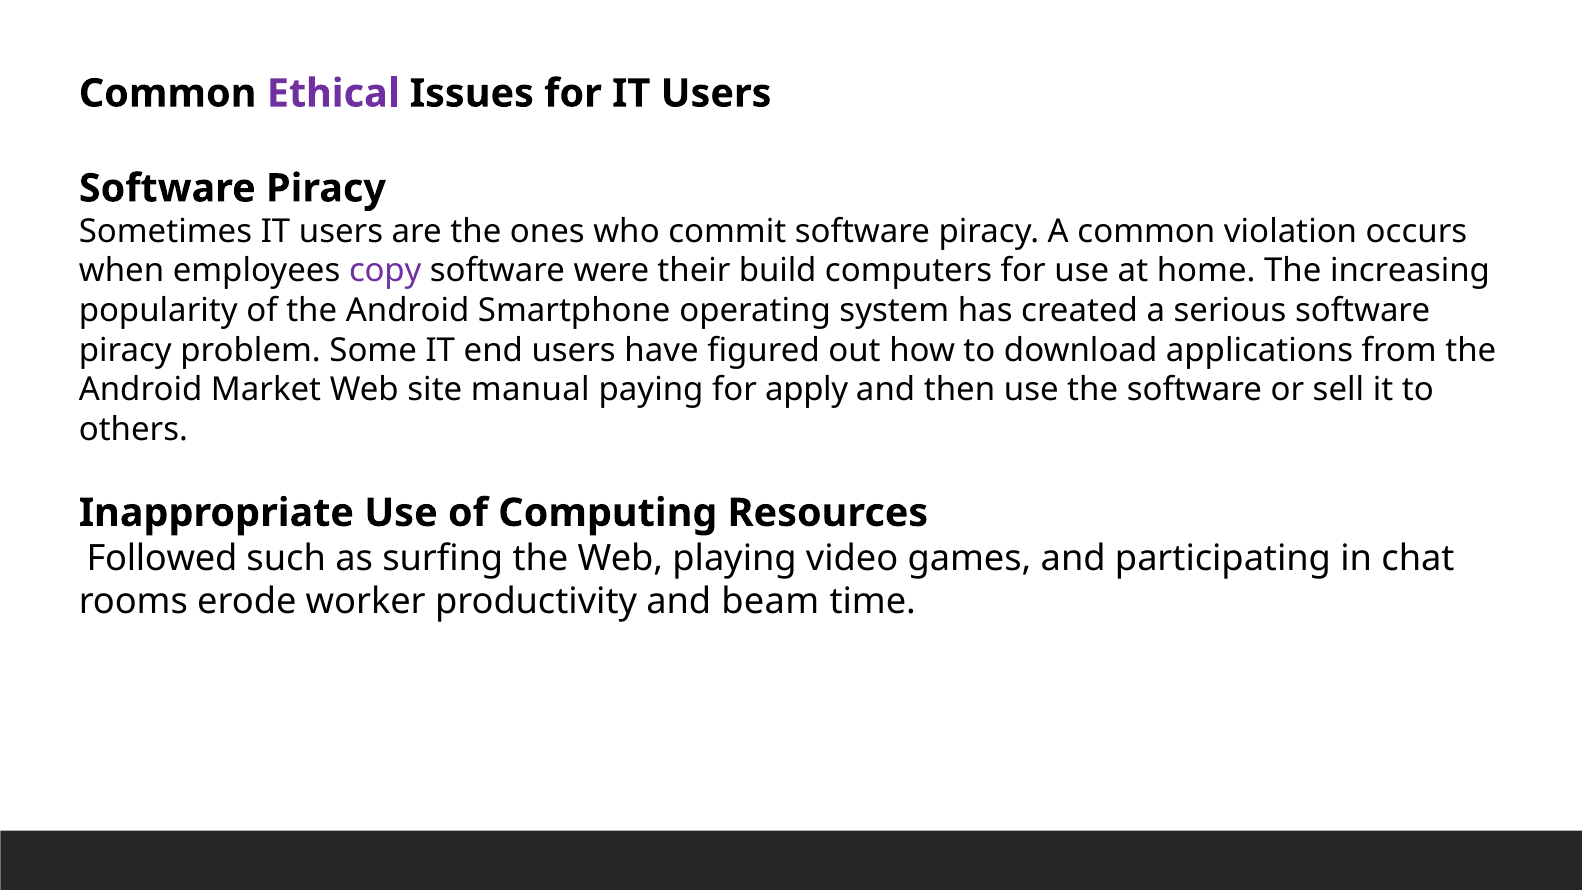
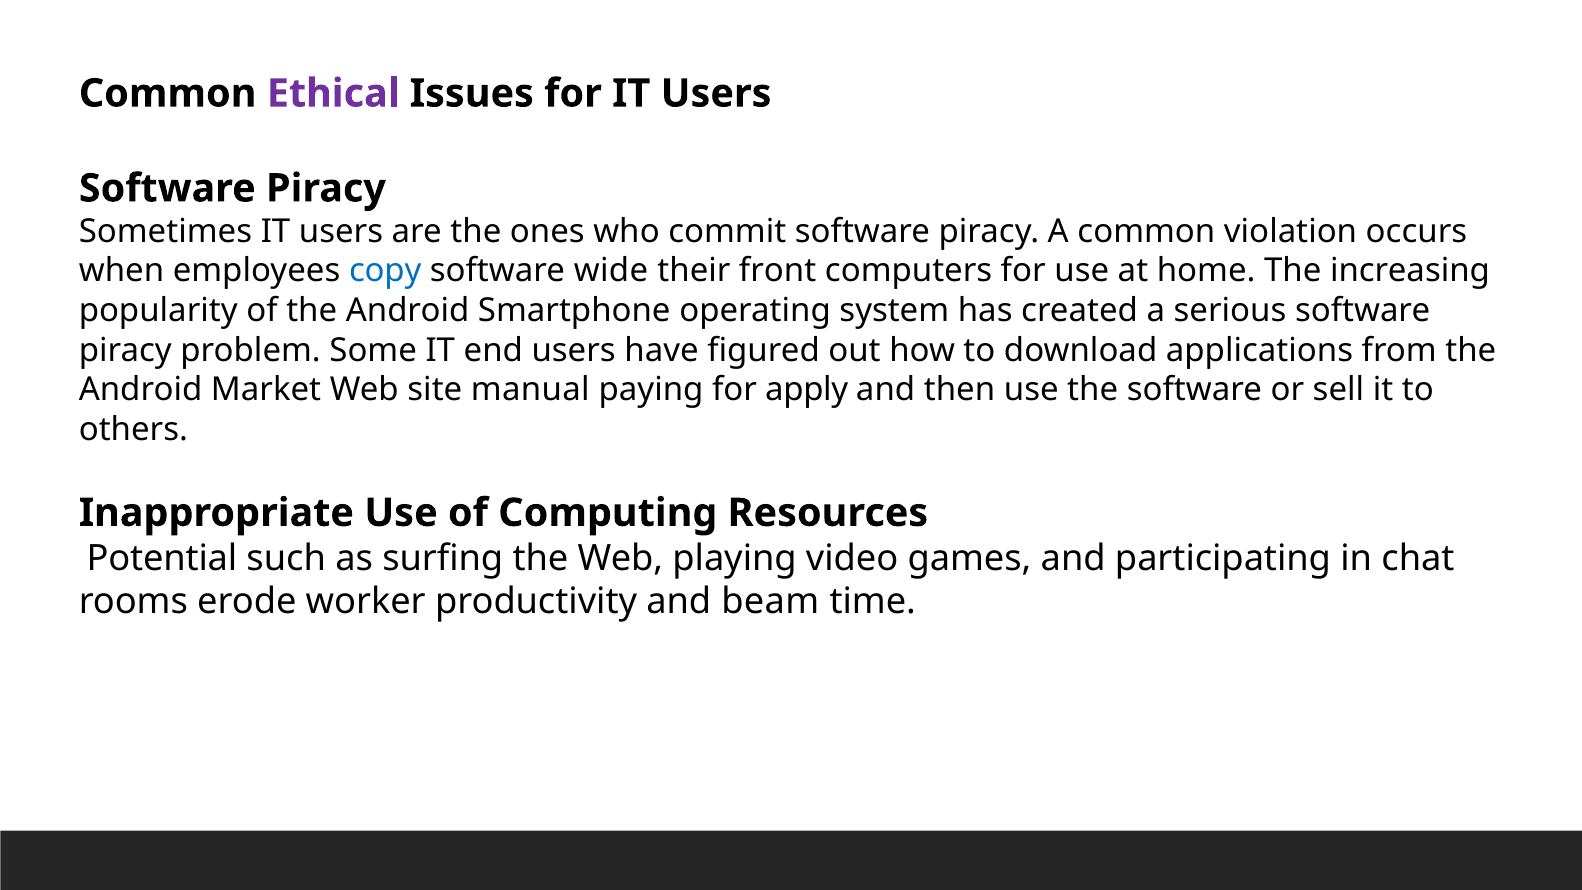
copy colour: purple -> blue (385, 271)
were: were -> wide (611, 271)
build: build -> front (778, 271)
Followed: Followed -> Potential (162, 558)
